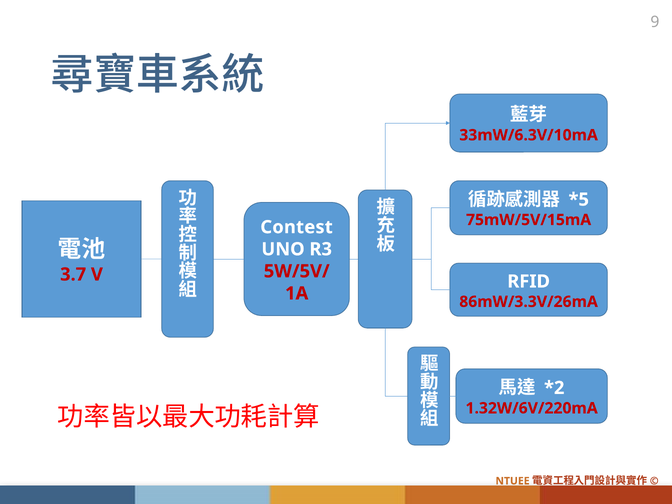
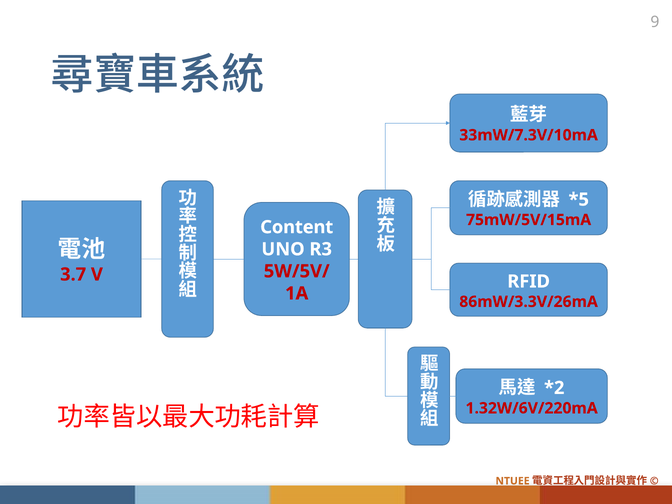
33mW/6.3V/10mA: 33mW/6.3V/10mA -> 33mW/7.3V/10mA (529, 135)
Contest: Contest -> Content (297, 227)
